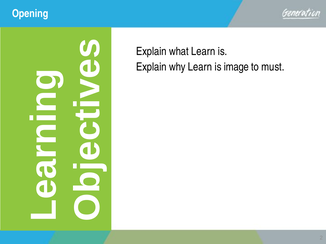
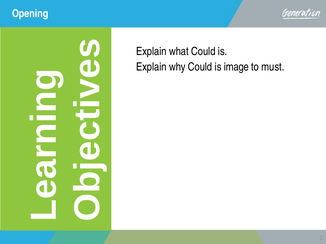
what Learn: Learn -> Could (203, 52)
why Learn: Learn -> Could (200, 67)
